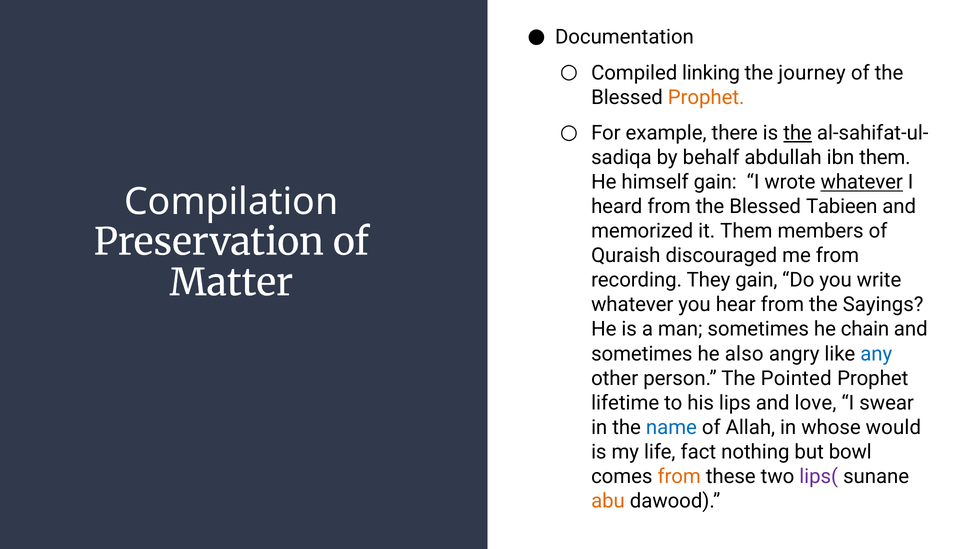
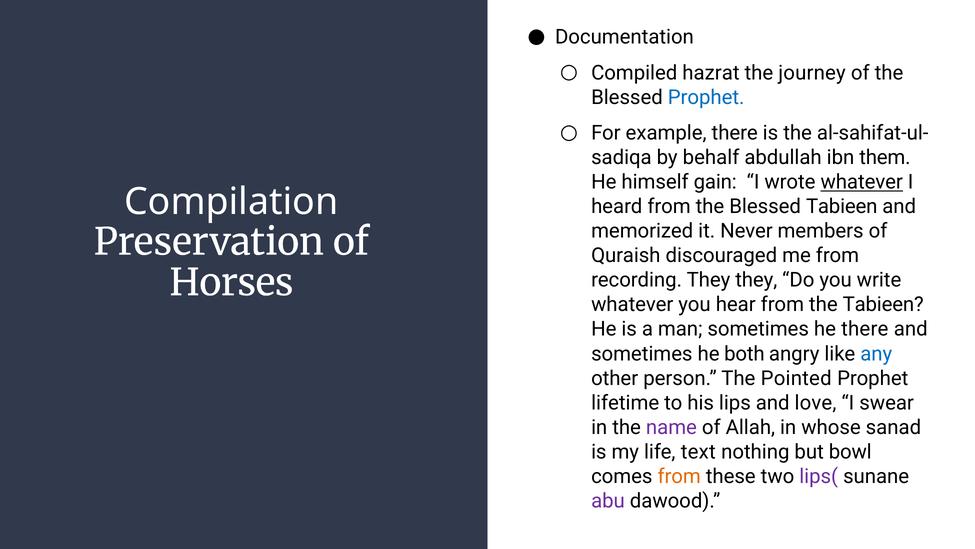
linking: linking -> hazrat (711, 73)
Prophet colour: orange -> blue (706, 97)
the underline: present -> none (798, 133)
it Them: Them -> Never (746, 231)
They gain: gain -> they (756, 280)
Matter: Matter -> Horses (231, 283)
the Sayings: Sayings -> Tabieen (883, 304)
he chain: chain -> there (865, 329)
also: also -> both (744, 353)
name colour: blue -> purple (671, 427)
would: would -> sanad (893, 427)
fact: fact -> text (698, 451)
abu colour: orange -> purple (608, 500)
